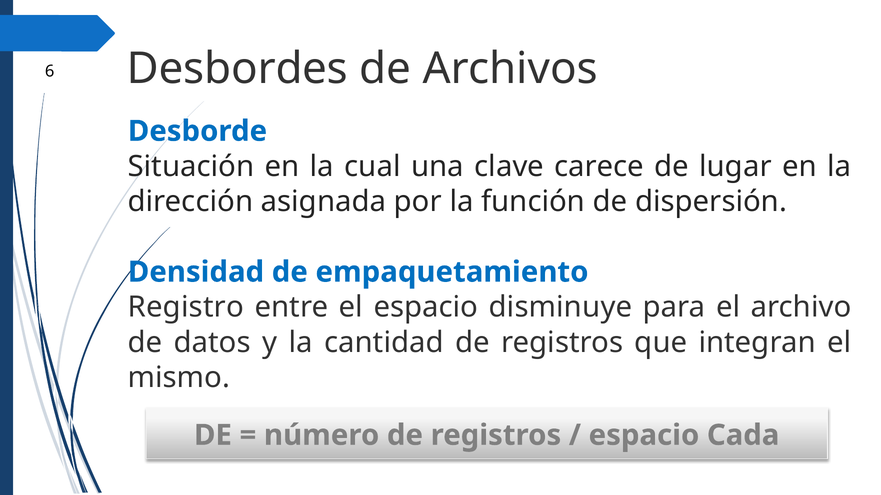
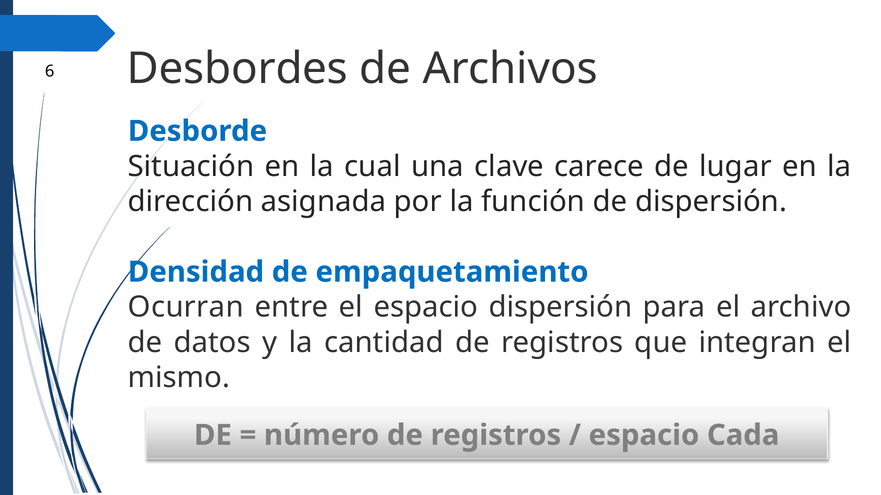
Registro: Registro -> Ocurran (186, 308)
espacio disminuye: disminuye -> dispersión (561, 308)
